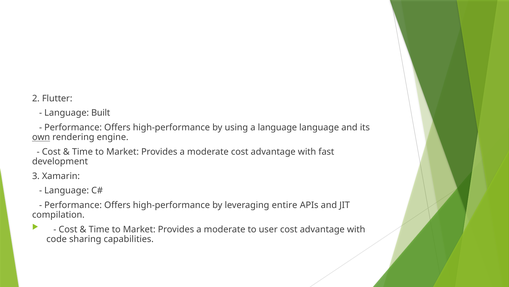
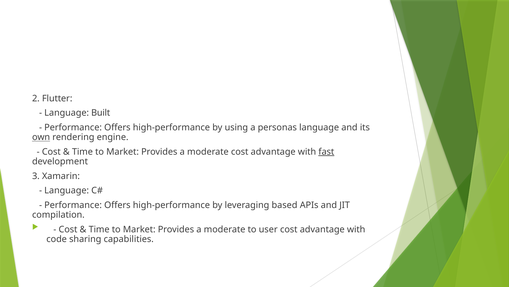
a language: language -> personas (277, 127)
fast underline: none -> present (326, 151)
entire: entire -> based (285, 205)
